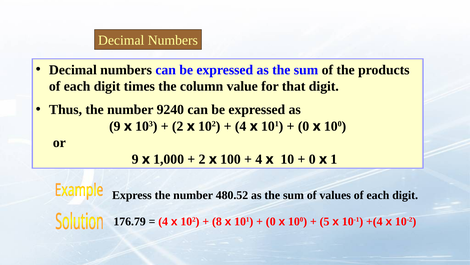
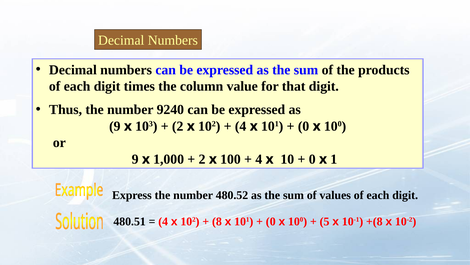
176.79: 176.79 -> 480.51 (130, 221)
+(4: +(4 -> +(8 (374, 221)
